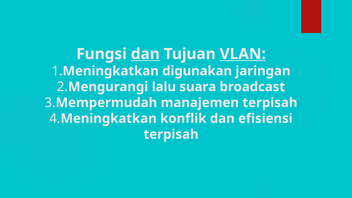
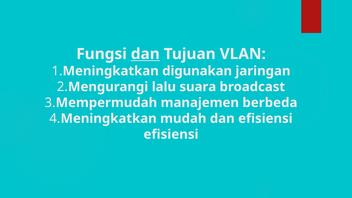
VLAN underline: present -> none (243, 54)
manajemen terpisah: terpisah -> berbeda (270, 103)
konflik: konflik -> mudah (183, 118)
terpisah: terpisah -> efisiensi (171, 134)
